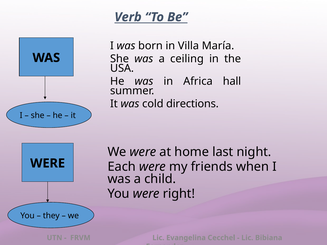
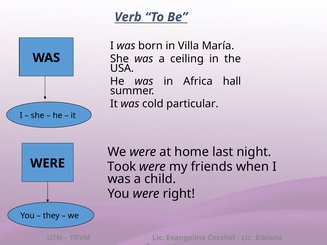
directions: directions -> particular (192, 104)
Each: Each -> Took (122, 167)
